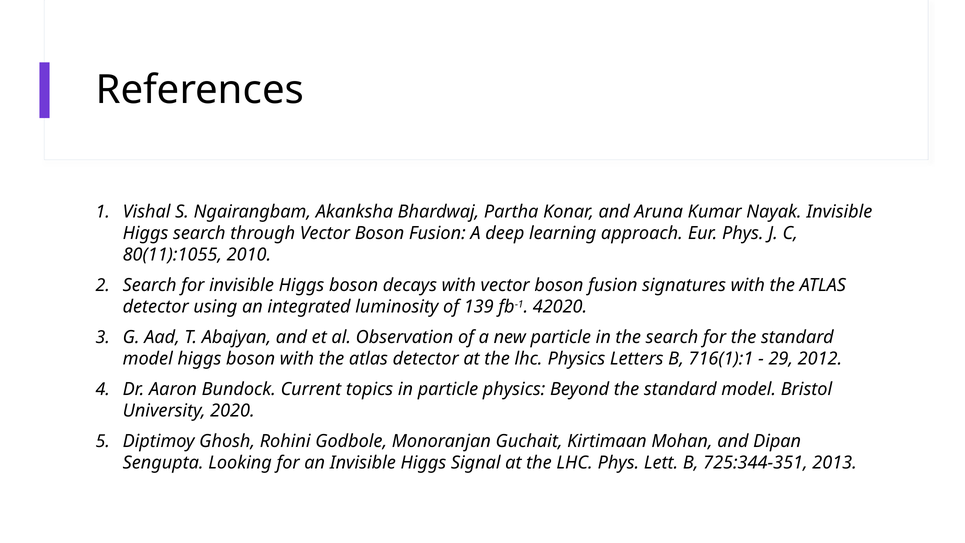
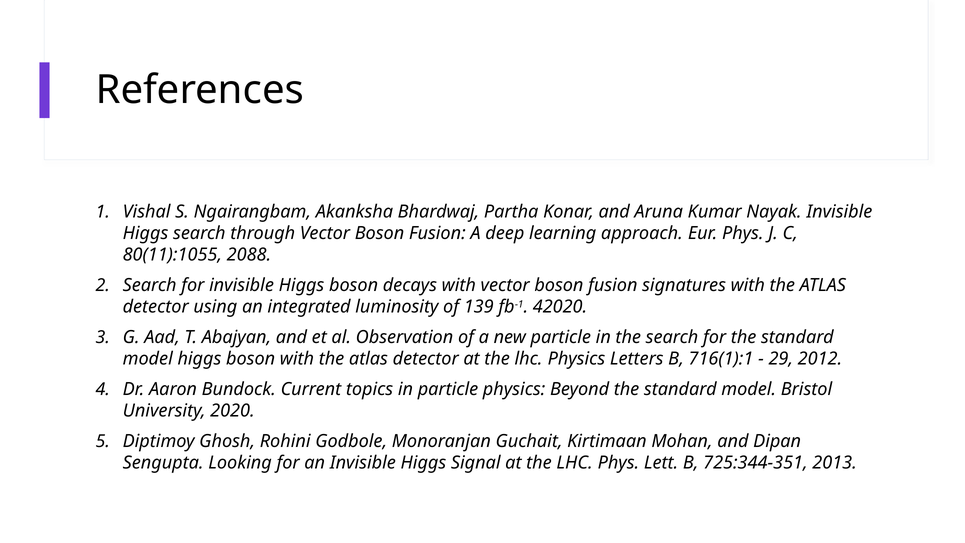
2010: 2010 -> 2088 (249, 255)
